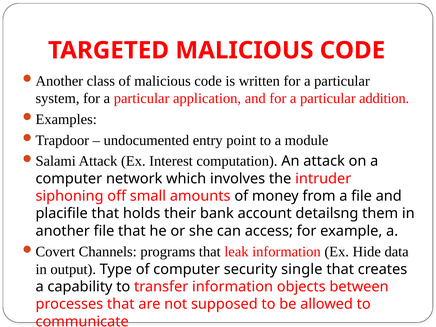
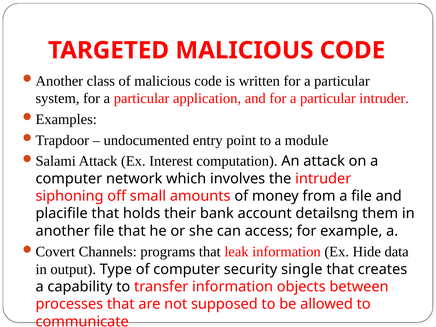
particular addition: addition -> intruder (384, 98)
